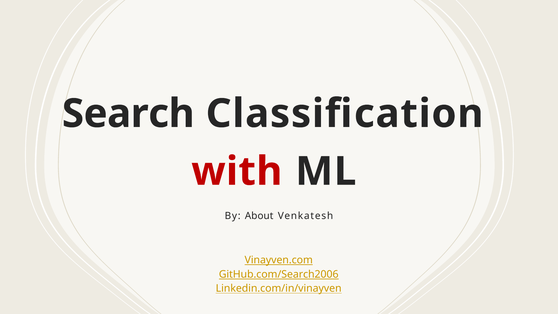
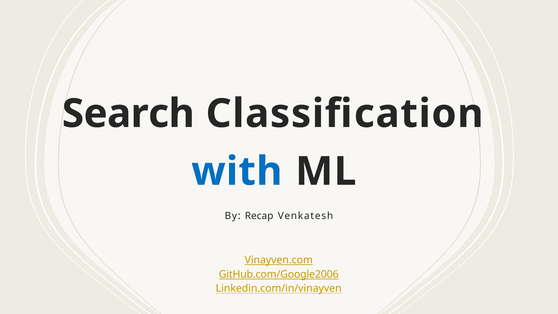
with colour: red -> blue (237, 171)
About: About -> Recap (259, 216)
GitHub.com/Search2006: GitHub.com/Search2006 -> GitHub.com/Google2006 (279, 274)
